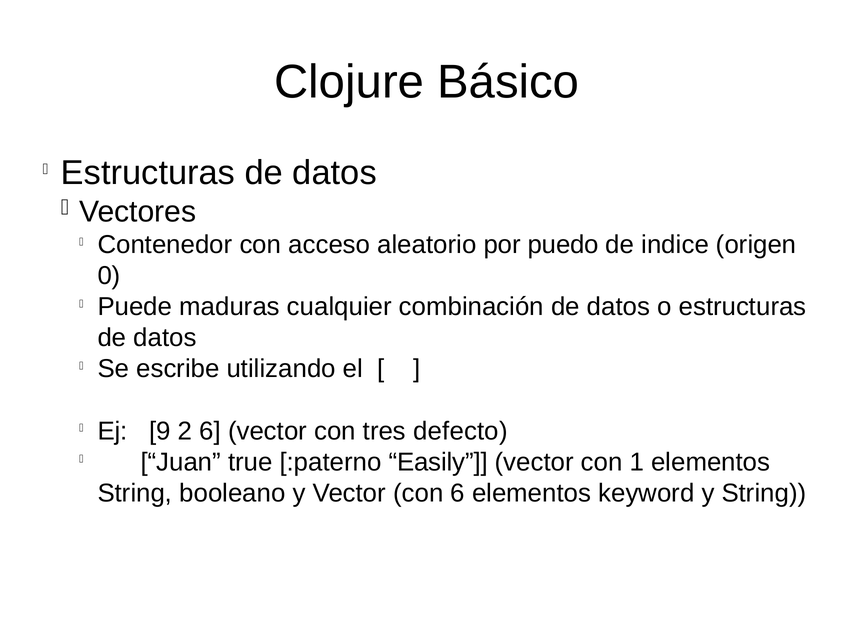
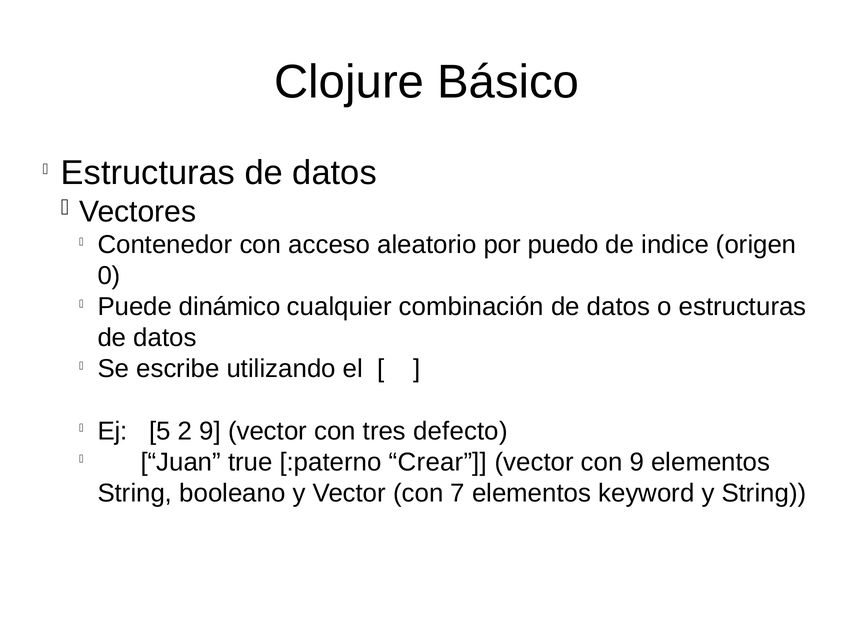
maduras: maduras -> dinámico (230, 307)
9: 9 -> 5 (160, 431)
2 6: 6 -> 9 (210, 431)
Easily: Easily -> Crear (438, 462)
con 1: 1 -> 9 (637, 462)
con 6: 6 -> 7 (458, 493)
